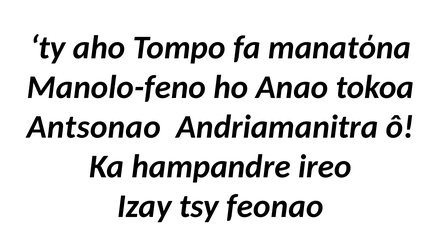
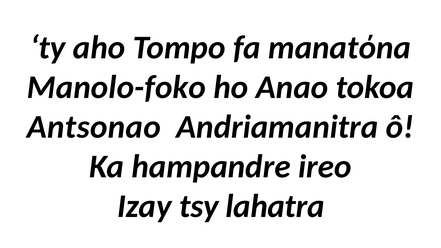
Manolo-feno: Manolo-feno -> Manolo-foko (116, 87)
feonao: feonao -> lahatra (275, 206)
